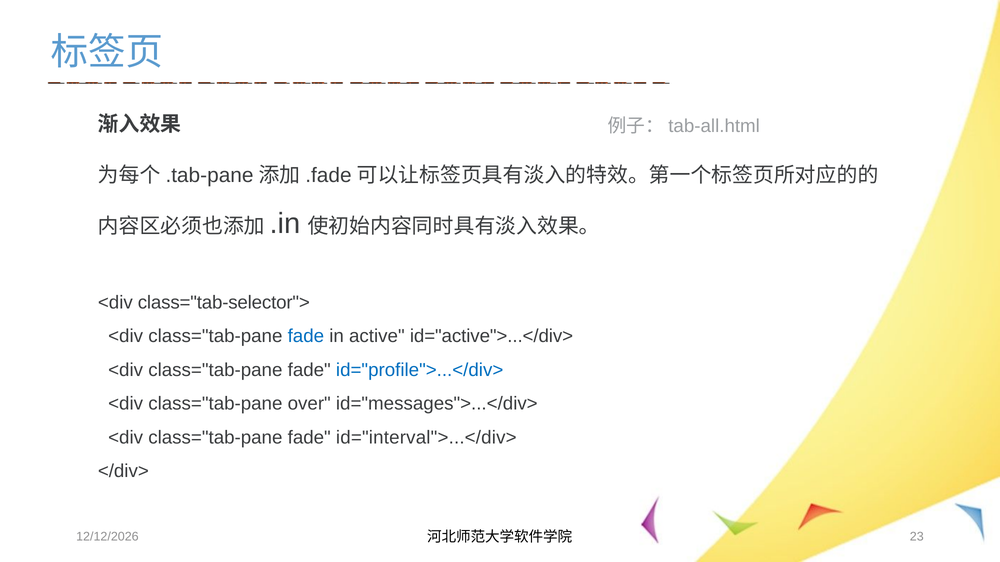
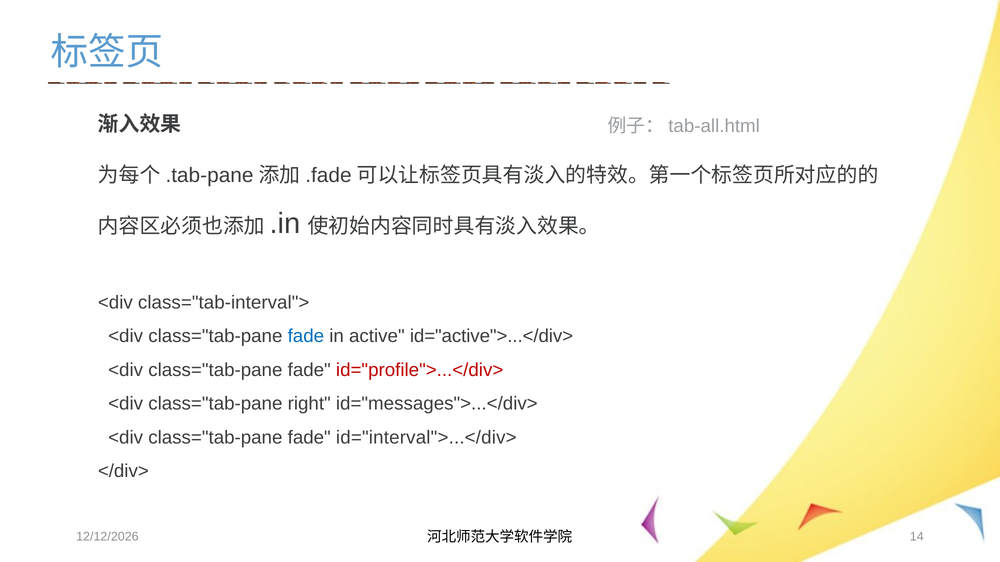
class="tab-selector">: class="tab-selector"> -> class="tab-interval"> (224, 303)
id="profile">...</div> colour: blue -> red (420, 370)
over: over -> right (309, 404)
23: 23 -> 14 (917, 537)
